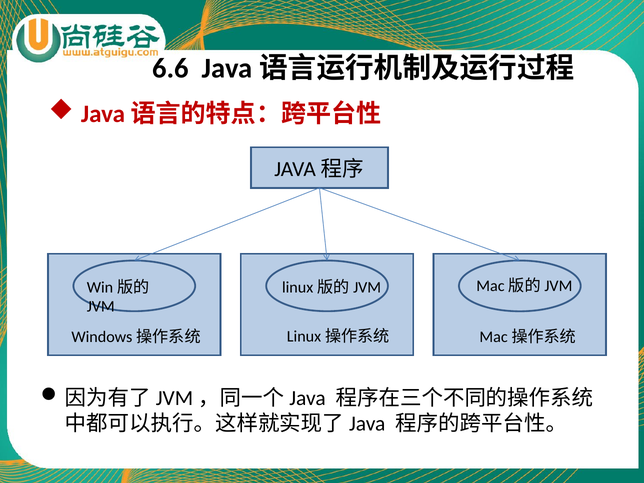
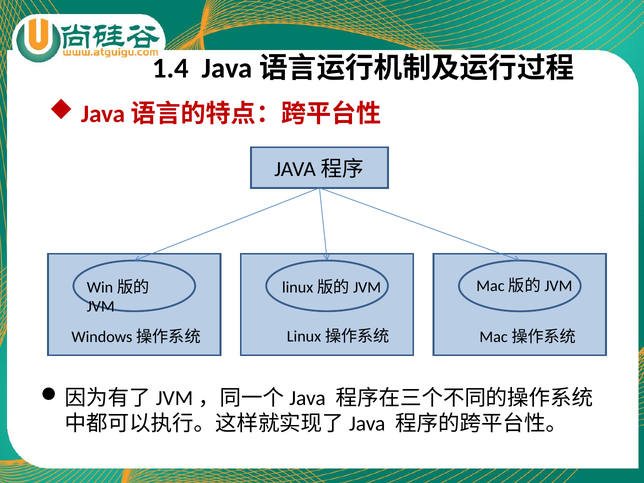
6.6: 6.6 -> 1.4 (171, 68)
